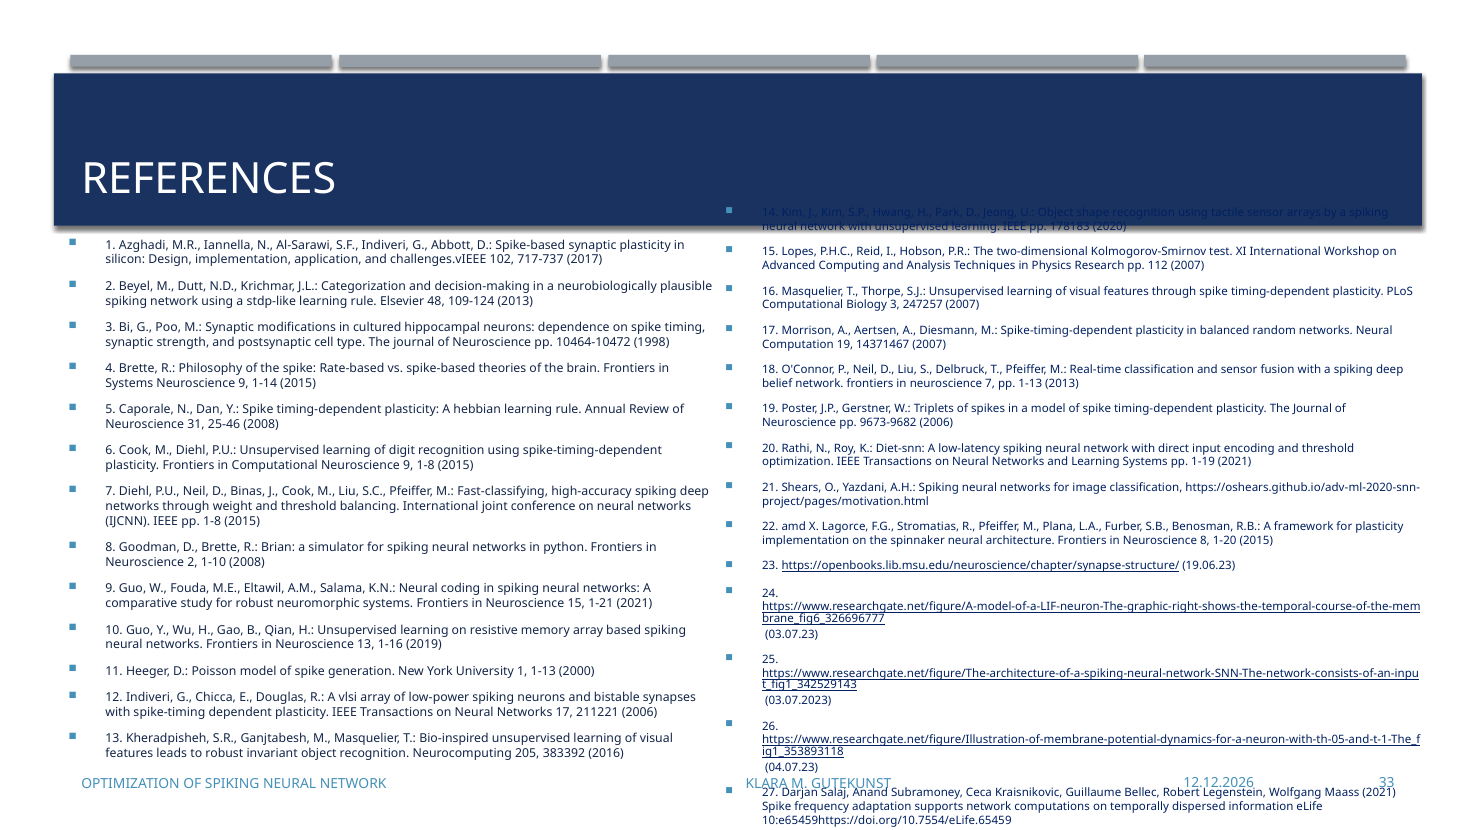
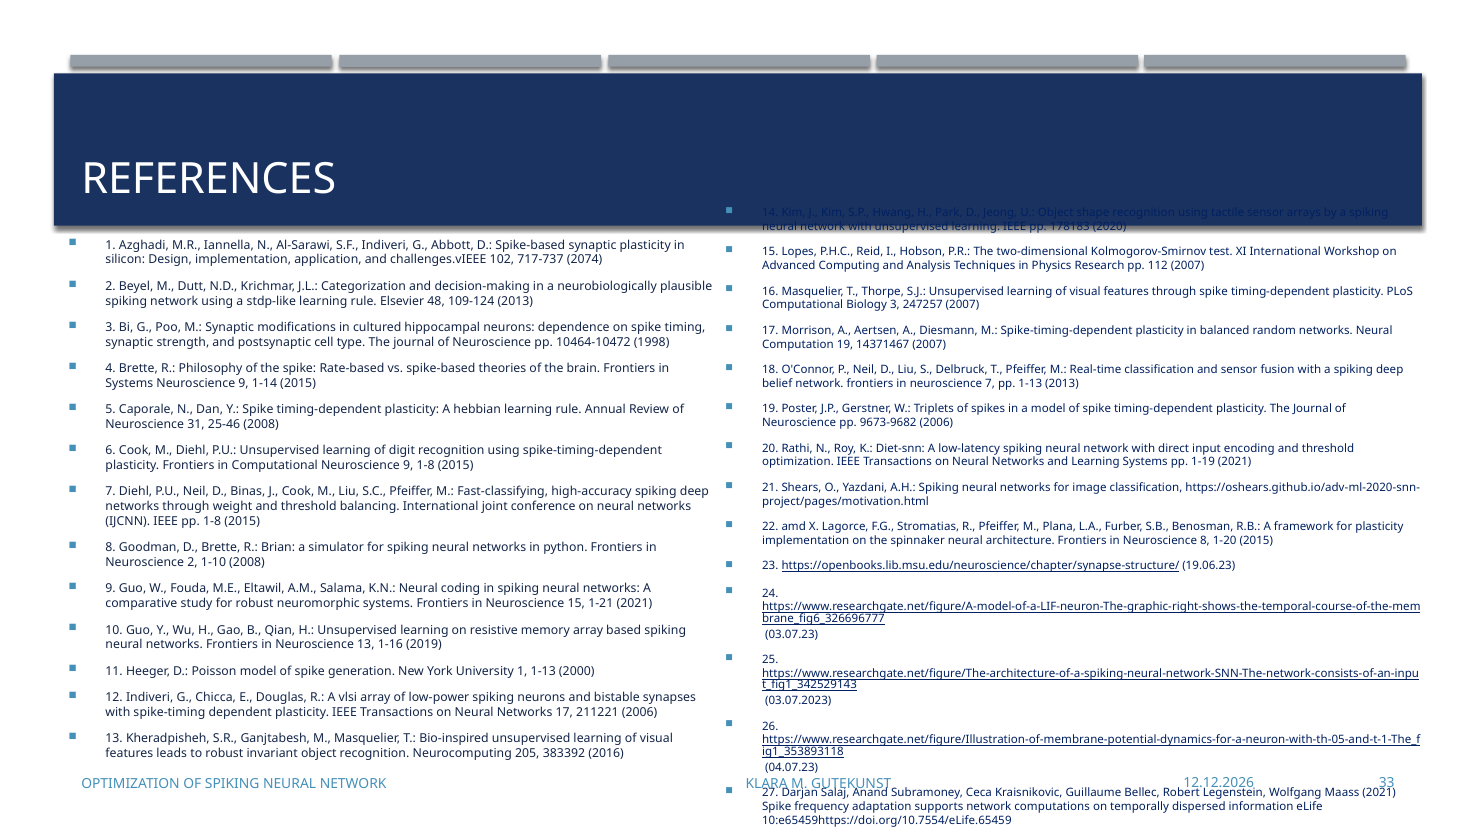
2017: 2017 -> 2074 (585, 260)
